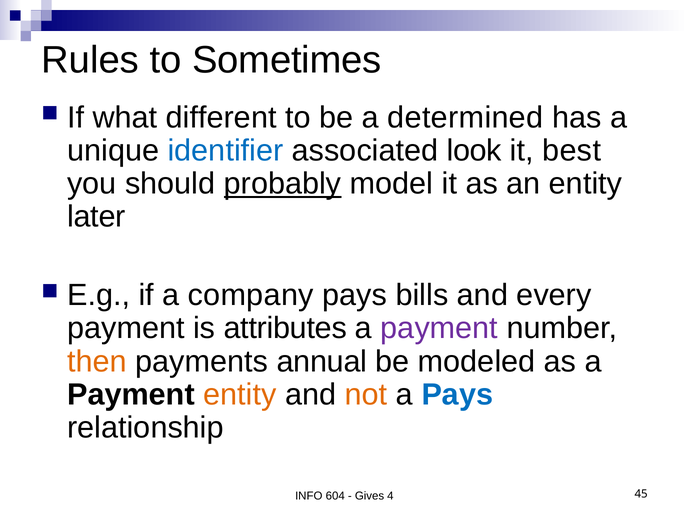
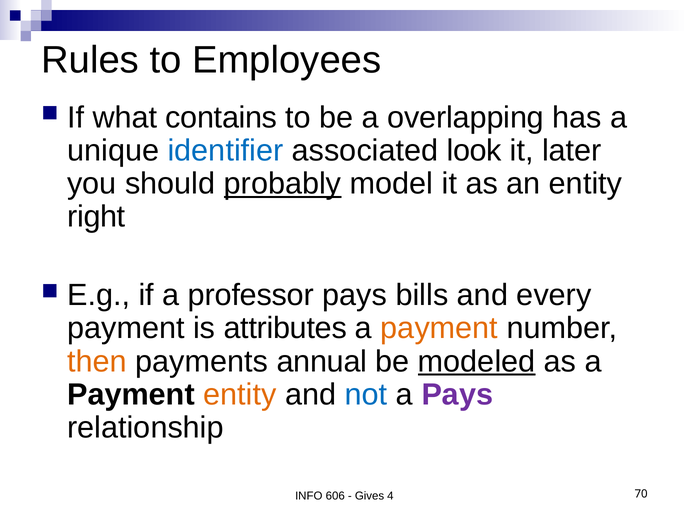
Sometimes: Sometimes -> Employees (287, 60)
different: different -> contains (221, 117)
determined: determined -> overlapping (466, 117)
best: best -> later (572, 151)
later: later -> right (96, 217)
company: company -> professor (251, 295)
payment colour: purple -> orange (439, 328)
modeled underline: none -> present (477, 361)
not colour: orange -> blue (366, 394)
Pays colour: blue -> purple (457, 394)
604: 604 -> 606 (335, 496)
45: 45 -> 70 (641, 494)
